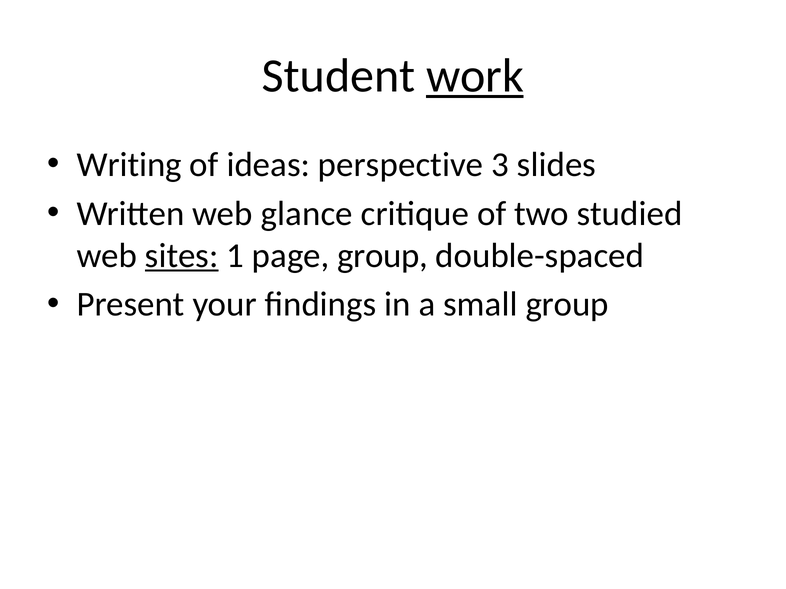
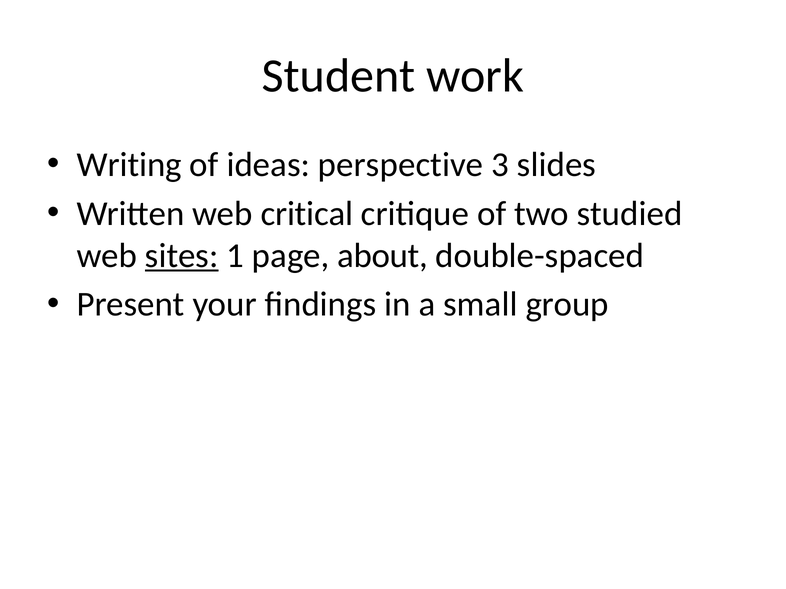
work underline: present -> none (475, 76)
glance: glance -> critical (307, 214)
page group: group -> about (383, 256)
